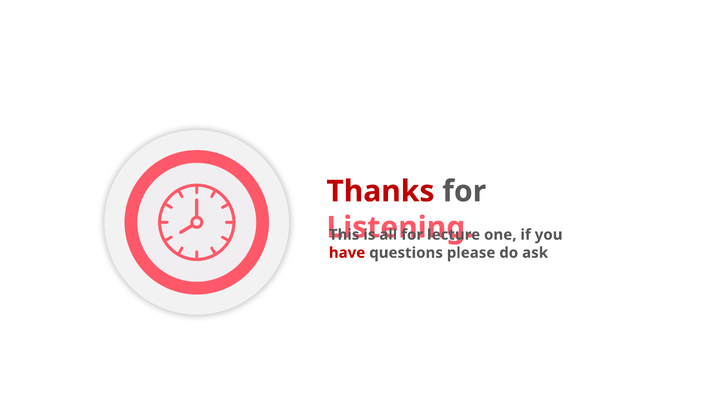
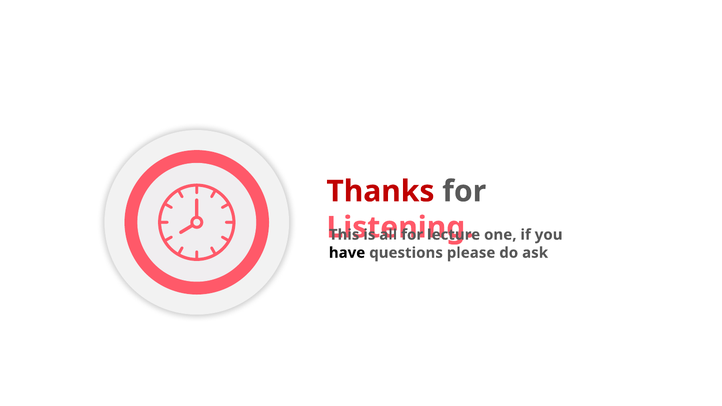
have colour: red -> black (347, 253)
